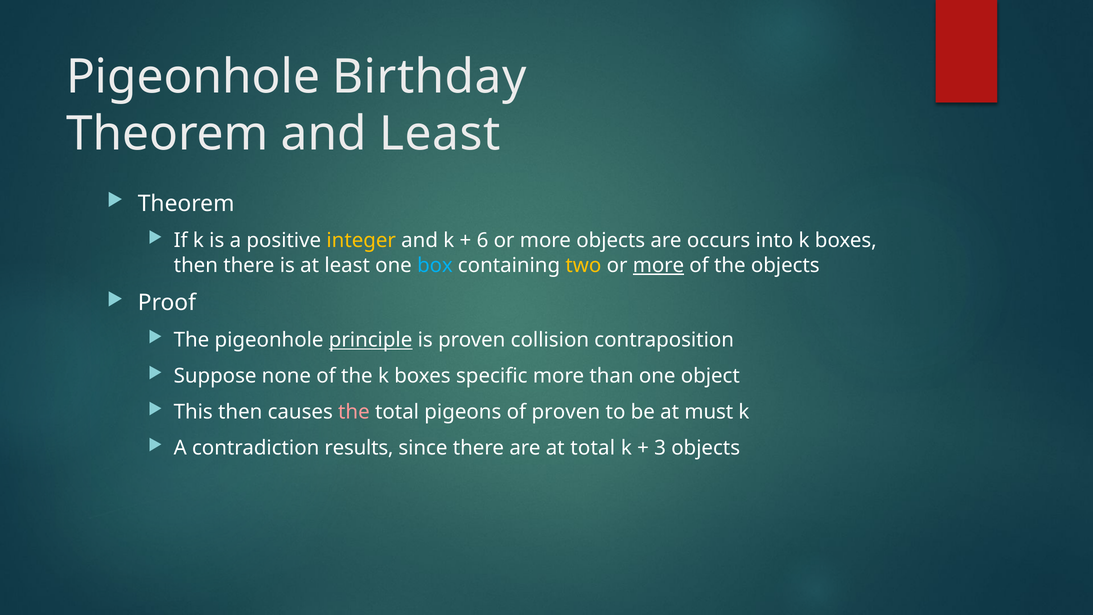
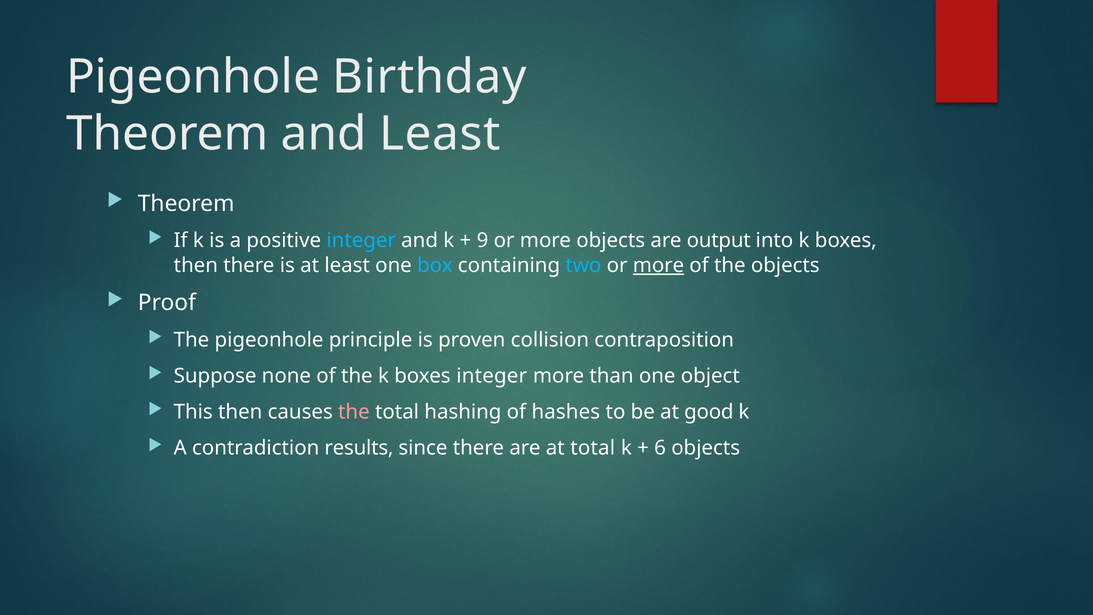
integer colour: yellow -> light blue (361, 241)
6: 6 -> 9 (483, 241)
occurs: occurs -> output (719, 241)
two colour: yellow -> light blue (583, 265)
principle underline: present -> none (371, 340)
boxes specific: specific -> integer (492, 376)
pigeons: pigeons -> hashing (463, 412)
of proven: proven -> hashes (566, 412)
must: must -> good (709, 412)
3: 3 -> 6 (660, 448)
